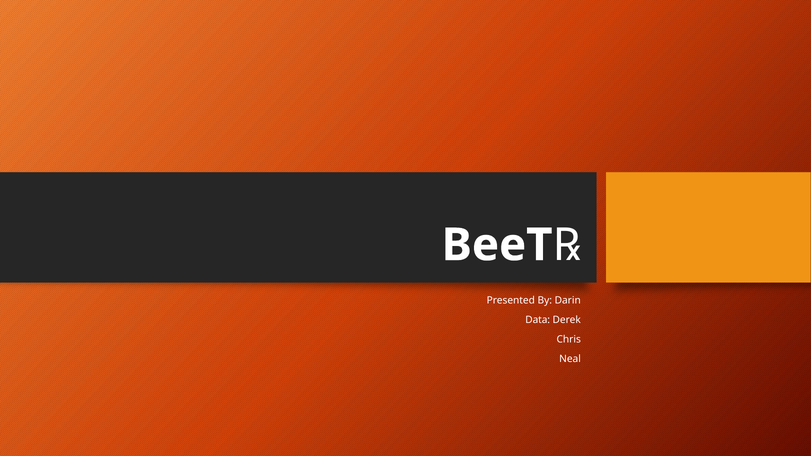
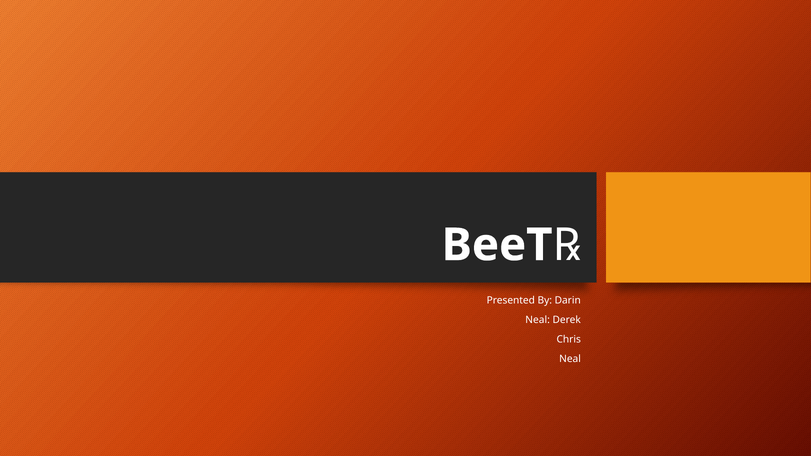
Data: Data -> Neal (538, 320)
